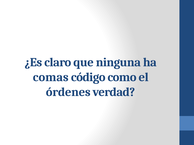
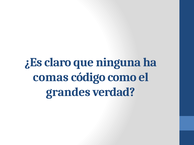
órdenes: órdenes -> grandes (68, 92)
